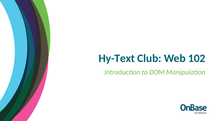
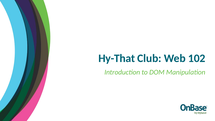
Hy-Text: Hy-Text -> Hy-That (117, 58)
